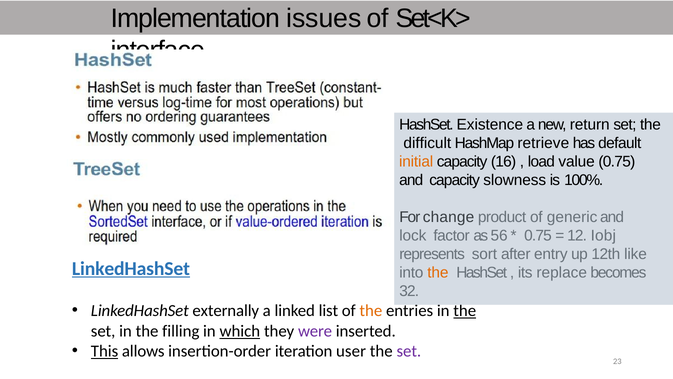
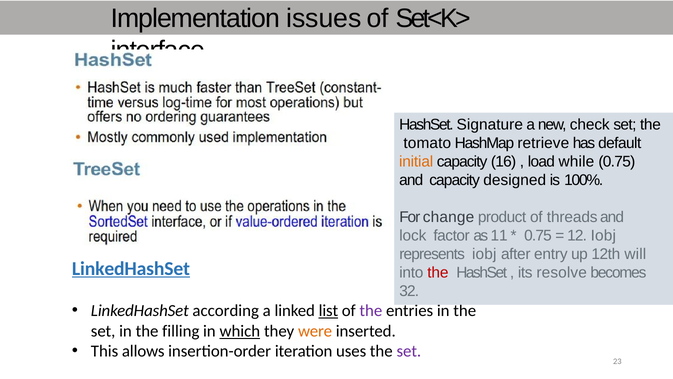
Existence: Existence -> Signature (490, 124)
return: return -> check (590, 124)
difficult: difficult -> tomato (427, 143)
value: value -> while (576, 161)
slowness: slowness -> designed (515, 180)
generic: generic -> threads (572, 217)
56: 56 -> 11 (499, 236)
represents sort: sort -> iobj (484, 254)
like: like -> will (635, 254)
the colour: orange -> red (438, 273)
replace: replace -> resolve (562, 273)
externally: externally -> according (226, 310)
list underline: none -> present (328, 310)
the colour: orange -> purple (371, 310)
the underline: present -> none (465, 310)
were colour: purple -> orange (315, 331)
This underline: present -> none (105, 351)
user: user -> uses (351, 351)
